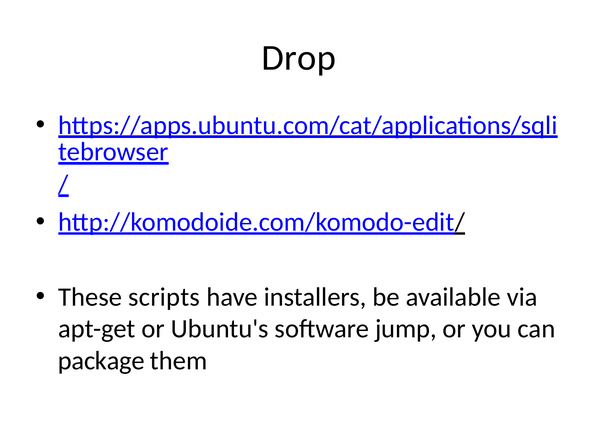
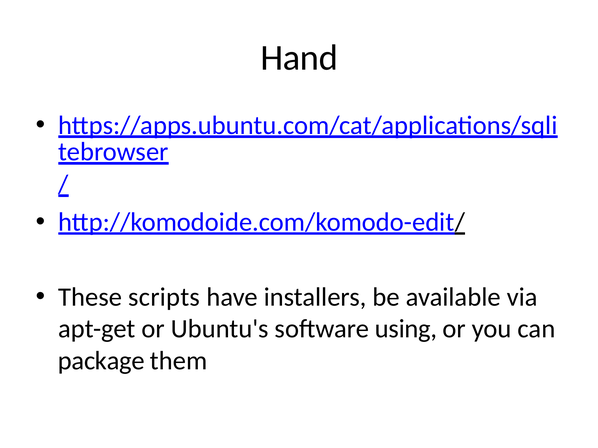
Drop: Drop -> Hand (299, 58)
jump: jump -> using (406, 329)
